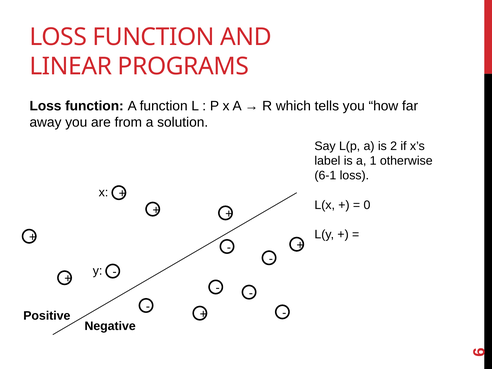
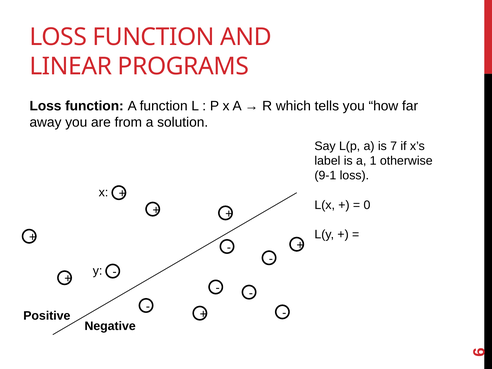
2: 2 -> 7 (394, 146)
6-1: 6-1 -> 9-1 (325, 176)
